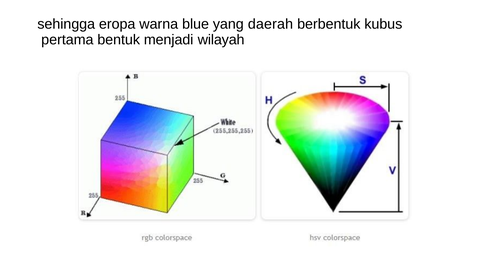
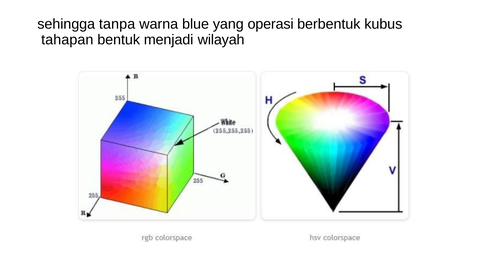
eropa: eropa -> tanpa (117, 24)
daerah: daerah -> operasi (271, 24)
pertama: pertama -> tahapan (67, 40)
